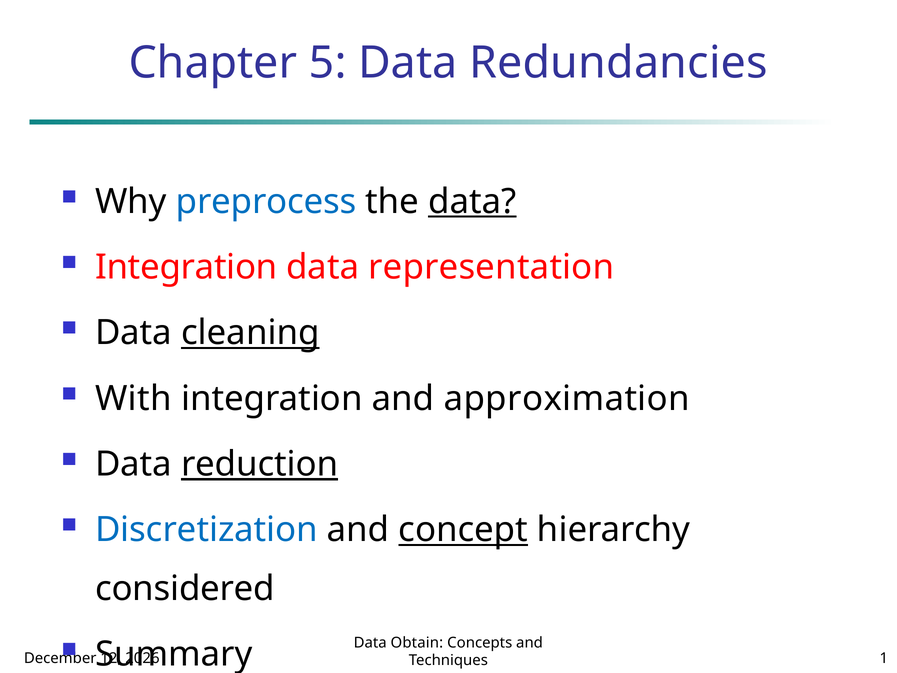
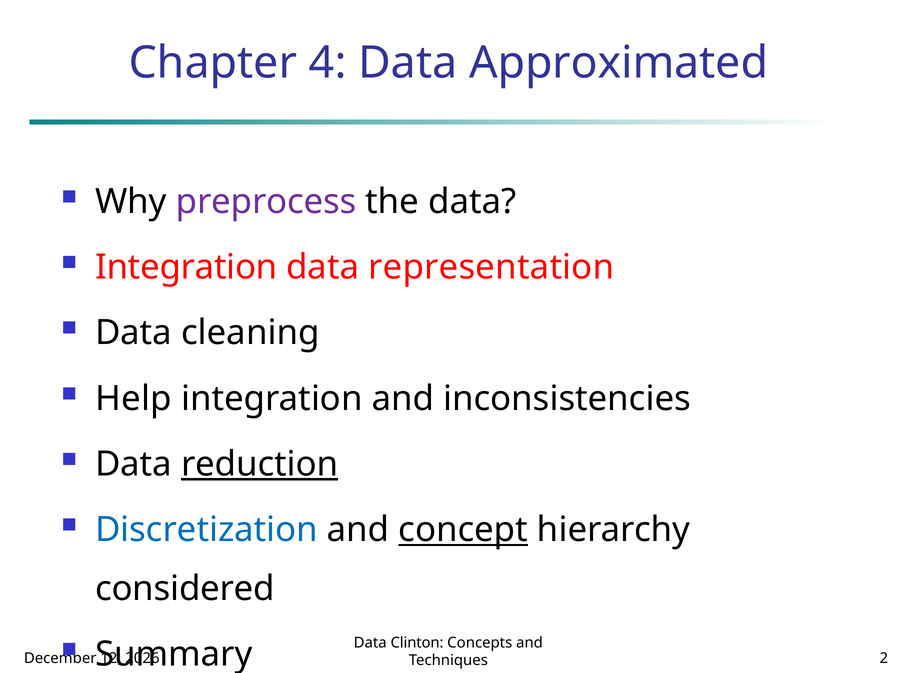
5: 5 -> 4 (328, 63)
Redundancies: Redundancies -> Approximated (619, 63)
preprocess colour: blue -> purple (266, 202)
data underline: present -> none (472, 202)
cleaning underline: present -> none (250, 333)
With: With -> Help (133, 398)
approximation: approximation -> inconsistencies (567, 398)
Obtain: Obtain -> Clinton (417, 642)
1: 1 -> 2 (884, 658)
